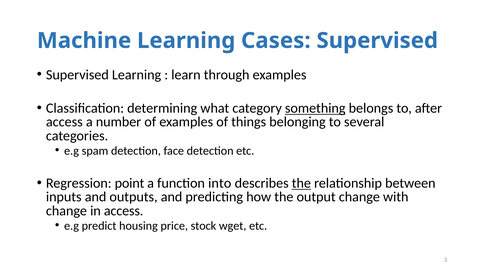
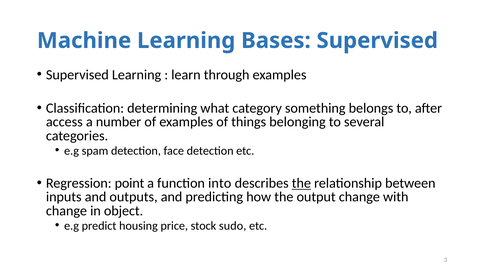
Cases: Cases -> Bases (276, 41)
something underline: present -> none (315, 108)
in access: access -> object (124, 211)
wget: wget -> sudo (233, 226)
